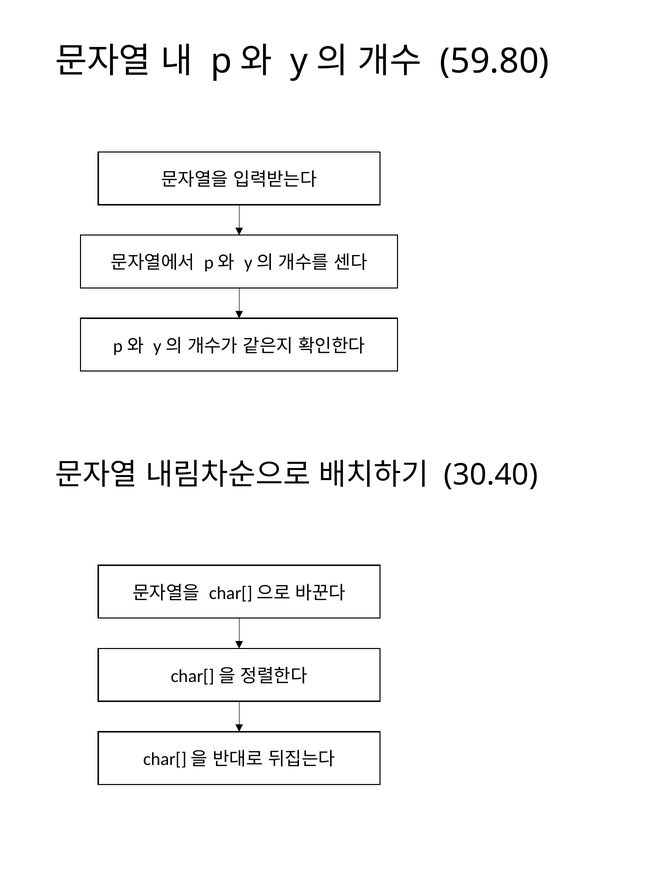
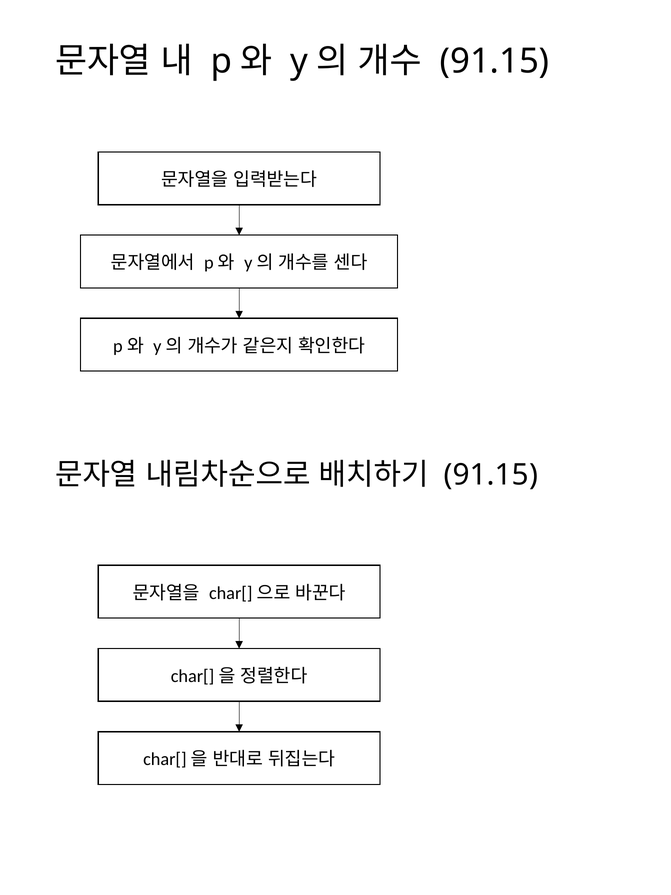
59.80: 59.80 -> 91.15 (495, 61)
30.40: 30.40 -> 91.15 (491, 475)
